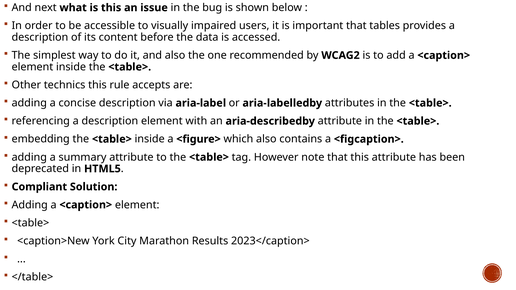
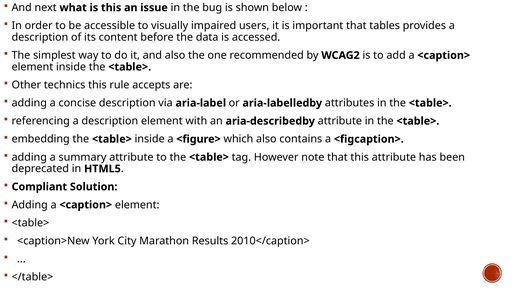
2023</caption>: 2023</caption> -> 2010</caption> (270, 241)
